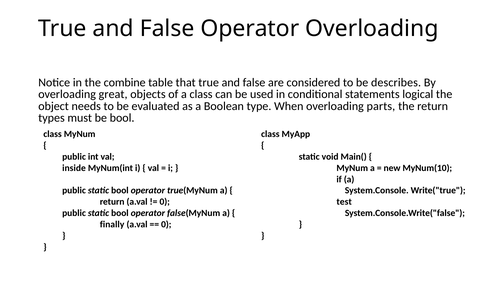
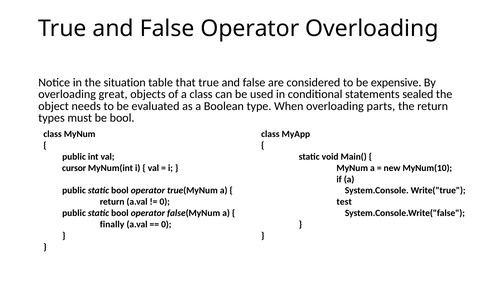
combine: combine -> situation (125, 82)
describes: describes -> expensive (396, 82)
logical: logical -> sealed (418, 94)
inside: inside -> cursor (74, 168)
